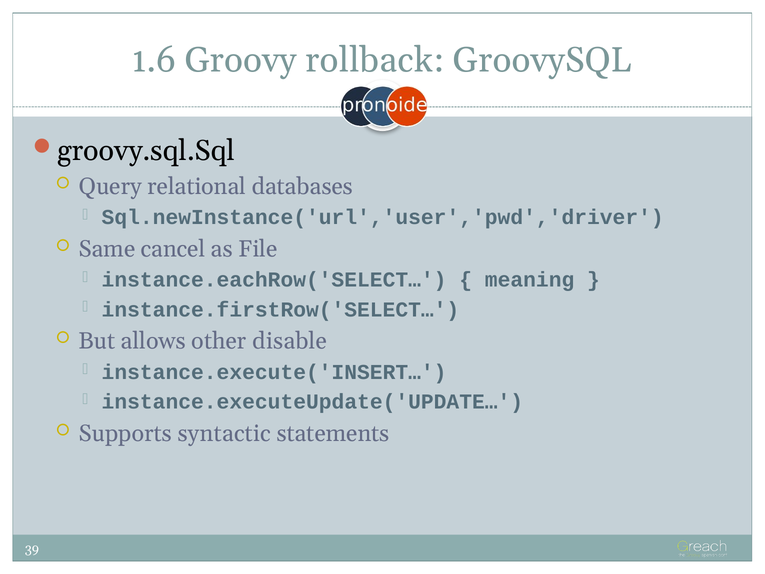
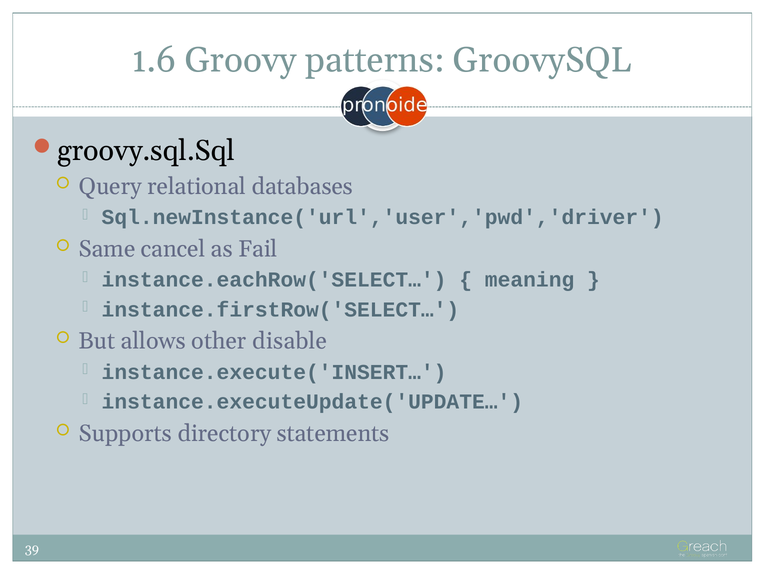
rollback: rollback -> patterns (375, 60)
File: File -> Fail (258, 249)
syntactic: syntactic -> directory (224, 433)
